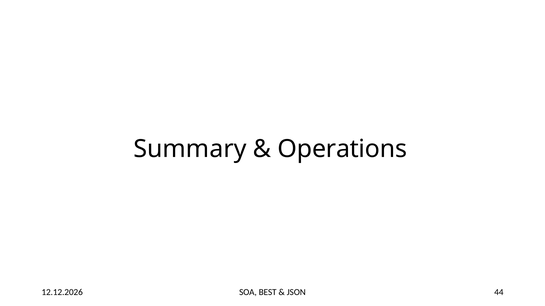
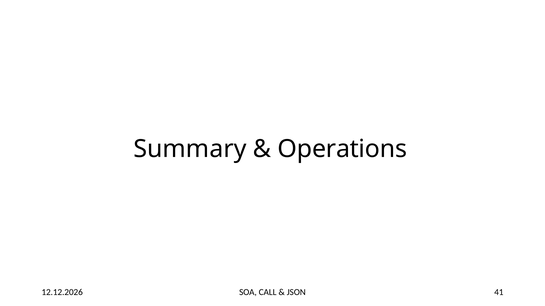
BEST: BEST -> CALL (268, 293)
44: 44 -> 41 (499, 293)
